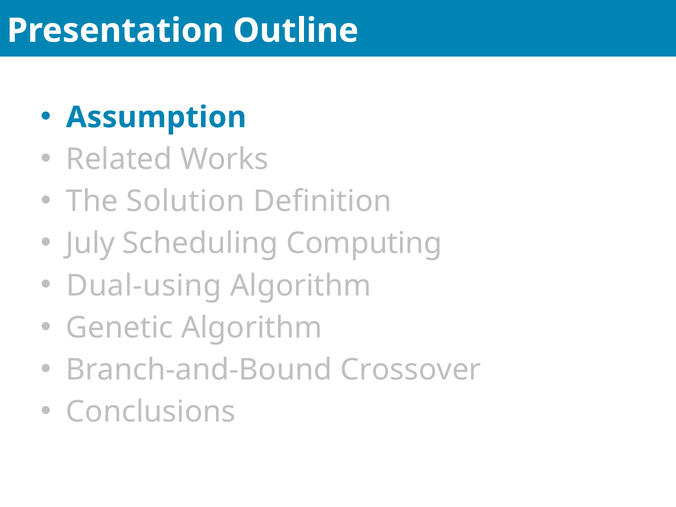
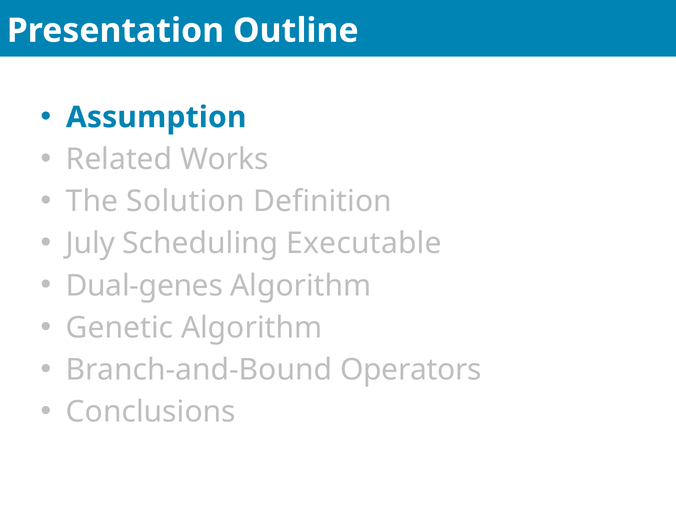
Computing: Computing -> Executable (364, 244)
Dual-using: Dual-using -> Dual-genes (144, 286)
Crossover: Crossover -> Operators (411, 370)
